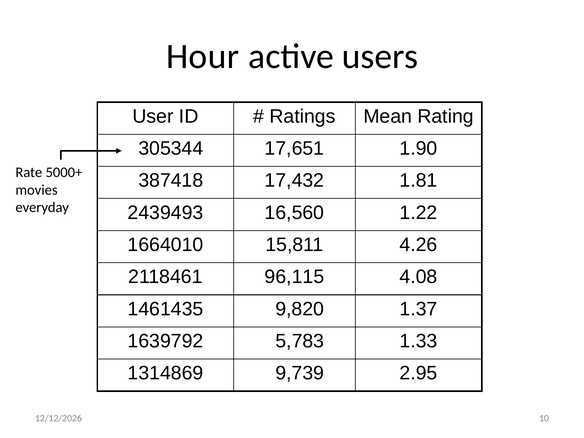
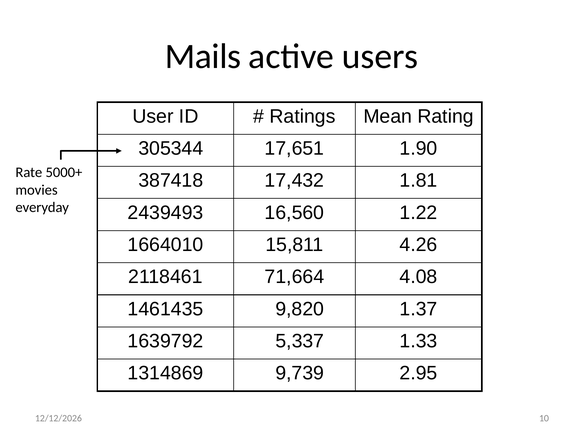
Hour: Hour -> Mails (203, 57)
96,115: 96,115 -> 71,664 (294, 277)
5,783: 5,783 -> 5,337 (300, 341)
